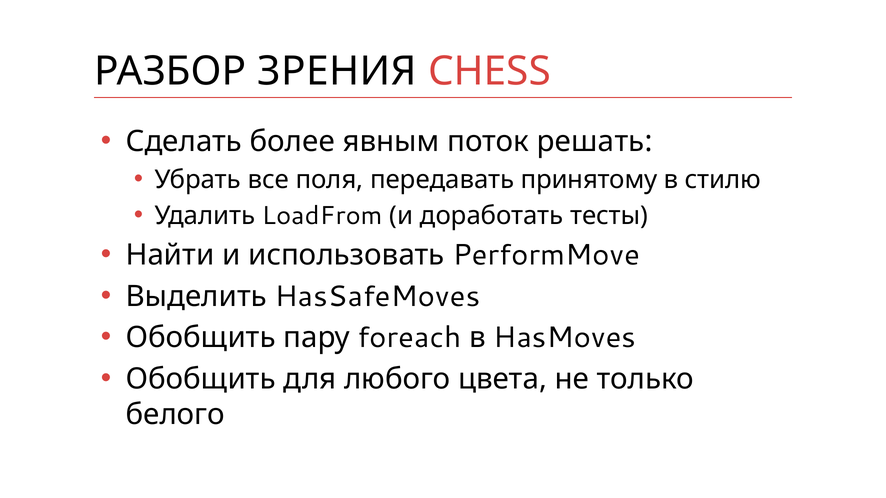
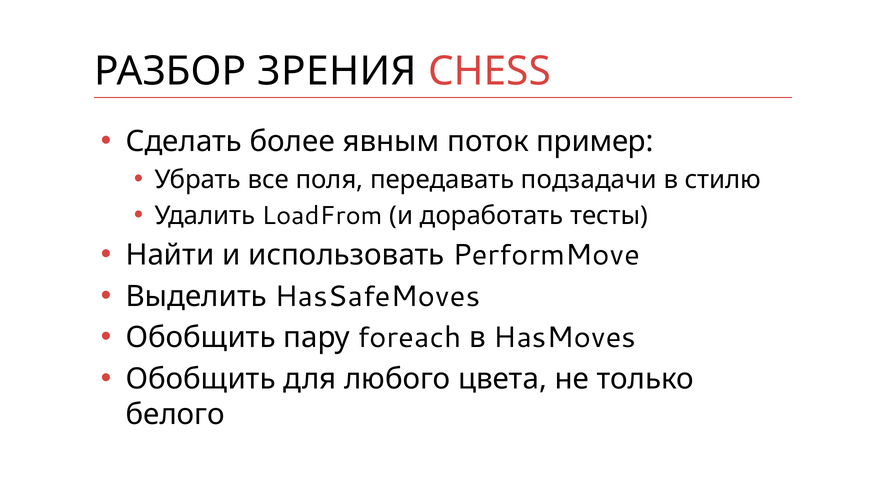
решать: решать -> пример (595, 141)
принятому: принятому -> подзадачи (589, 180)
